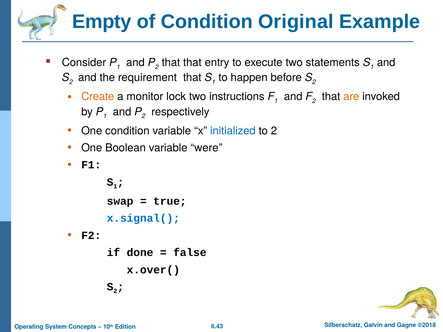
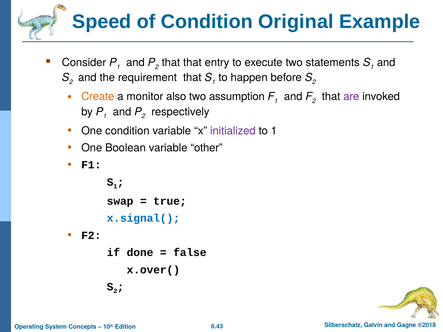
Empty: Empty -> Speed (102, 22)
lock: lock -> also (176, 97)
instructions: instructions -> assumption (237, 97)
are colour: orange -> purple (351, 97)
initialized colour: blue -> purple (233, 131)
to 2: 2 -> 1 (274, 131)
were: were -> other (207, 148)
